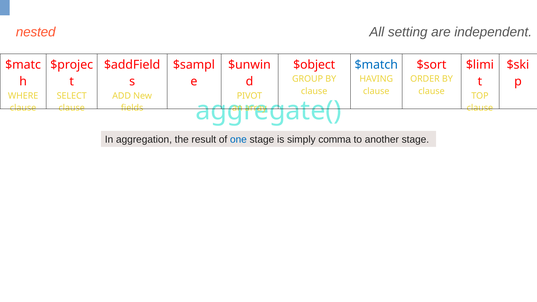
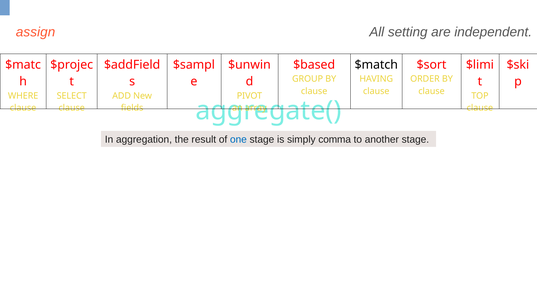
nested: nested -> assign (36, 32)
$object: $object -> $based (314, 65)
$match colour: blue -> black (376, 65)
